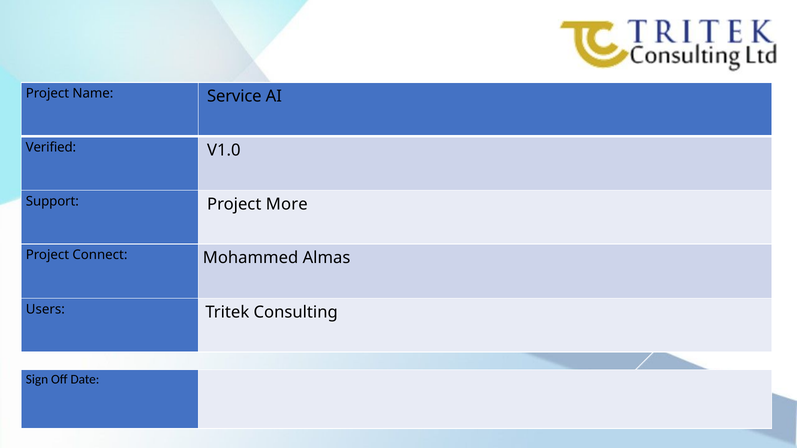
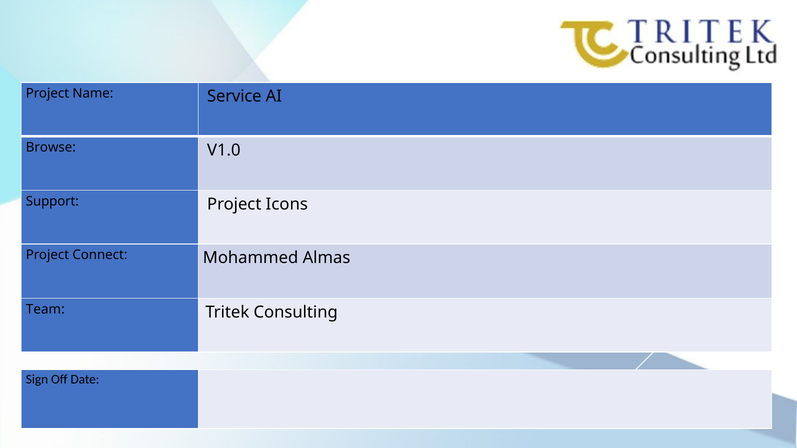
Verified: Verified -> Browse (51, 147)
More: More -> Icons (287, 204)
Users: Users -> Team (45, 309)
